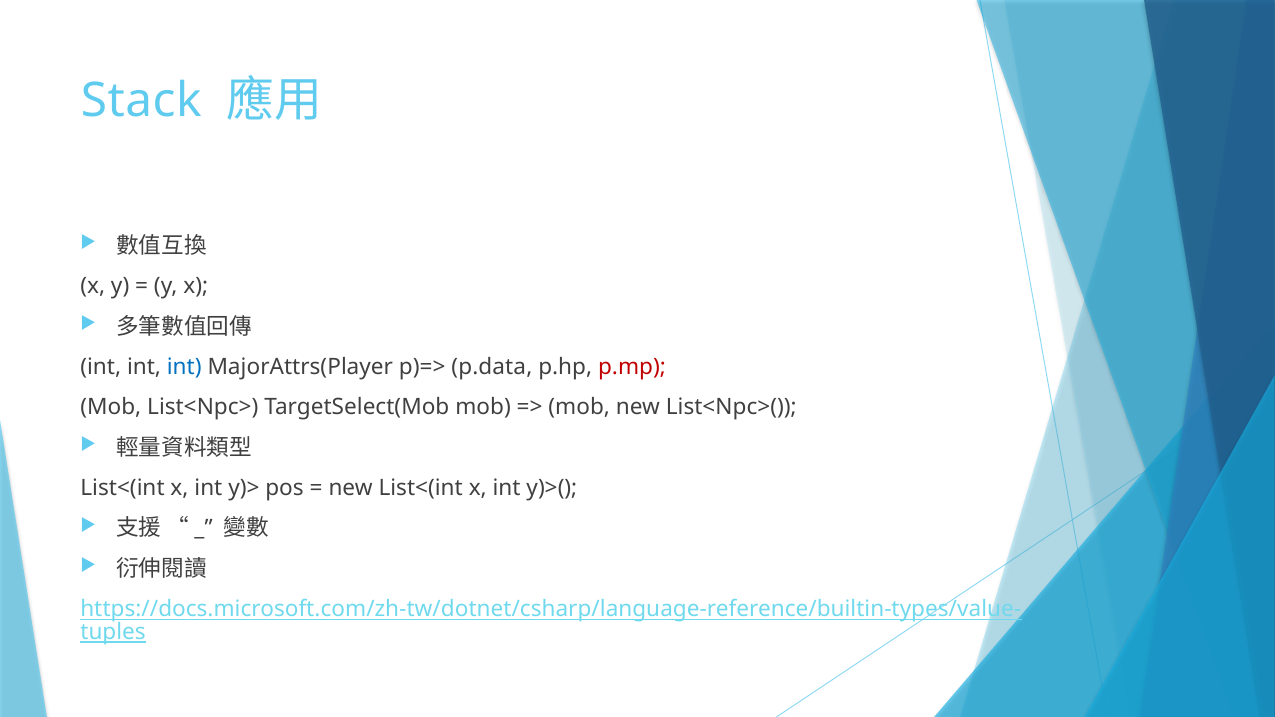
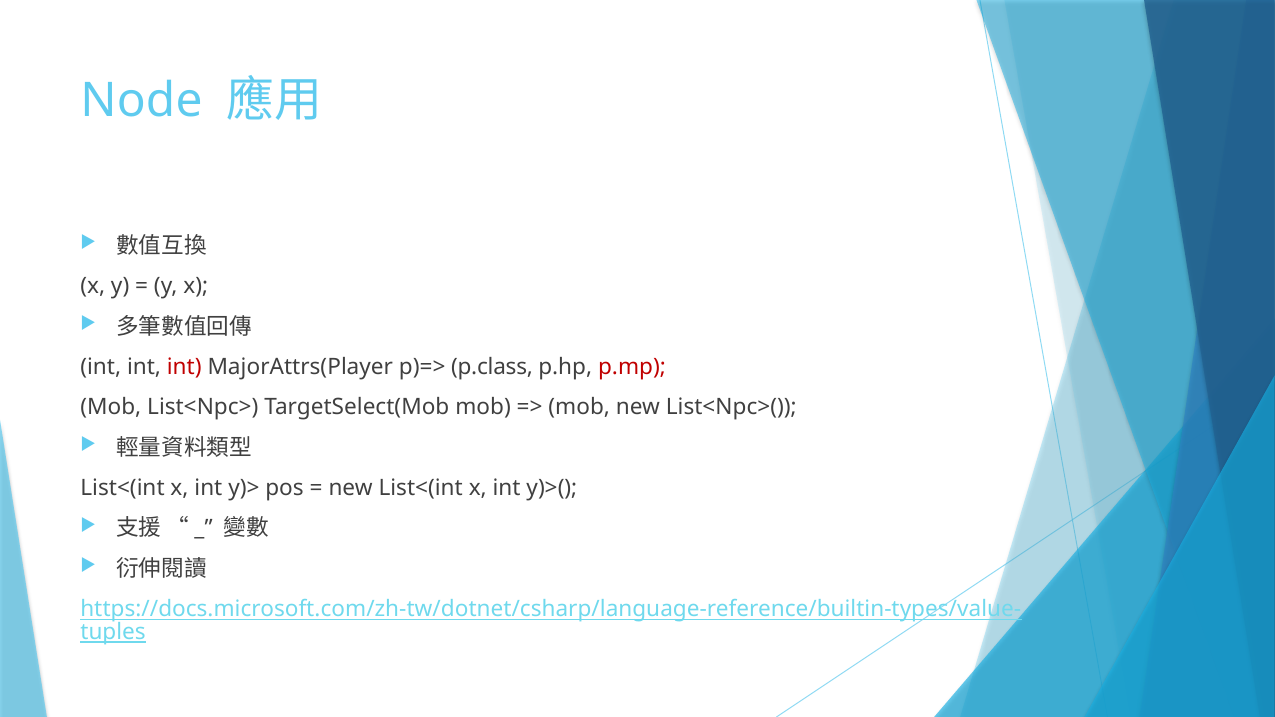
Stack: Stack -> Node (141, 101)
int colour: blue -> red (184, 367)
p.data: p.data -> p.class (492, 367)
